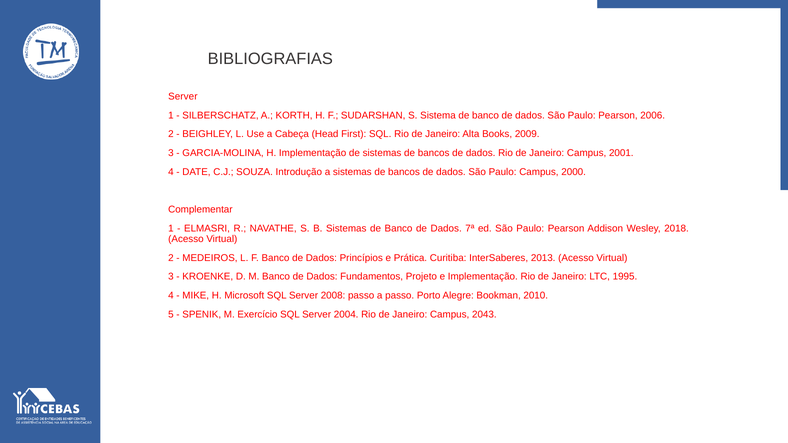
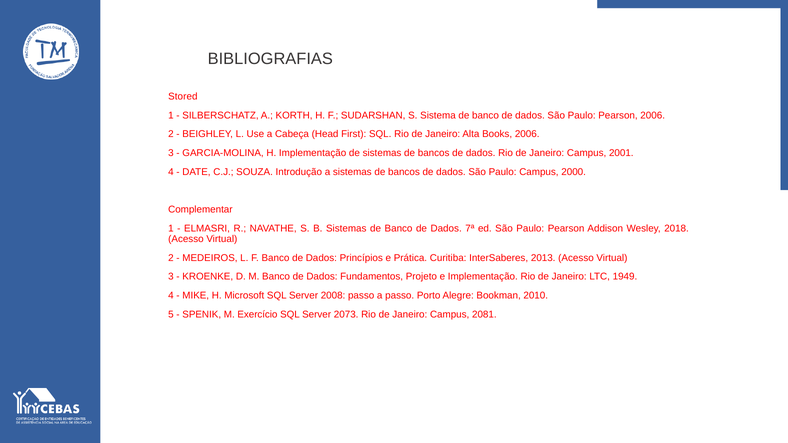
Server: Server -> Stored (183, 97)
Books 2009: 2009 -> 2006 (527, 134)
1995: 1995 -> 1949 (625, 277)
2004: 2004 -> 2073 (346, 315)
2043: 2043 -> 2081 (484, 315)
